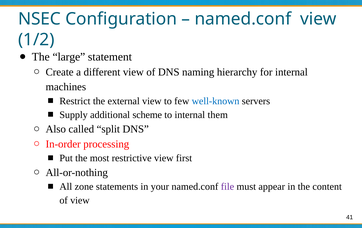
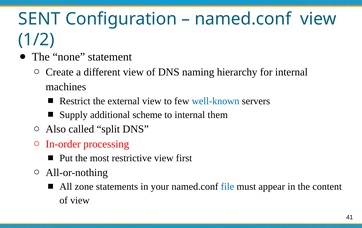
NSEC: NSEC -> SENT (39, 19)
large: large -> none (69, 57)
file colour: purple -> blue (227, 187)
